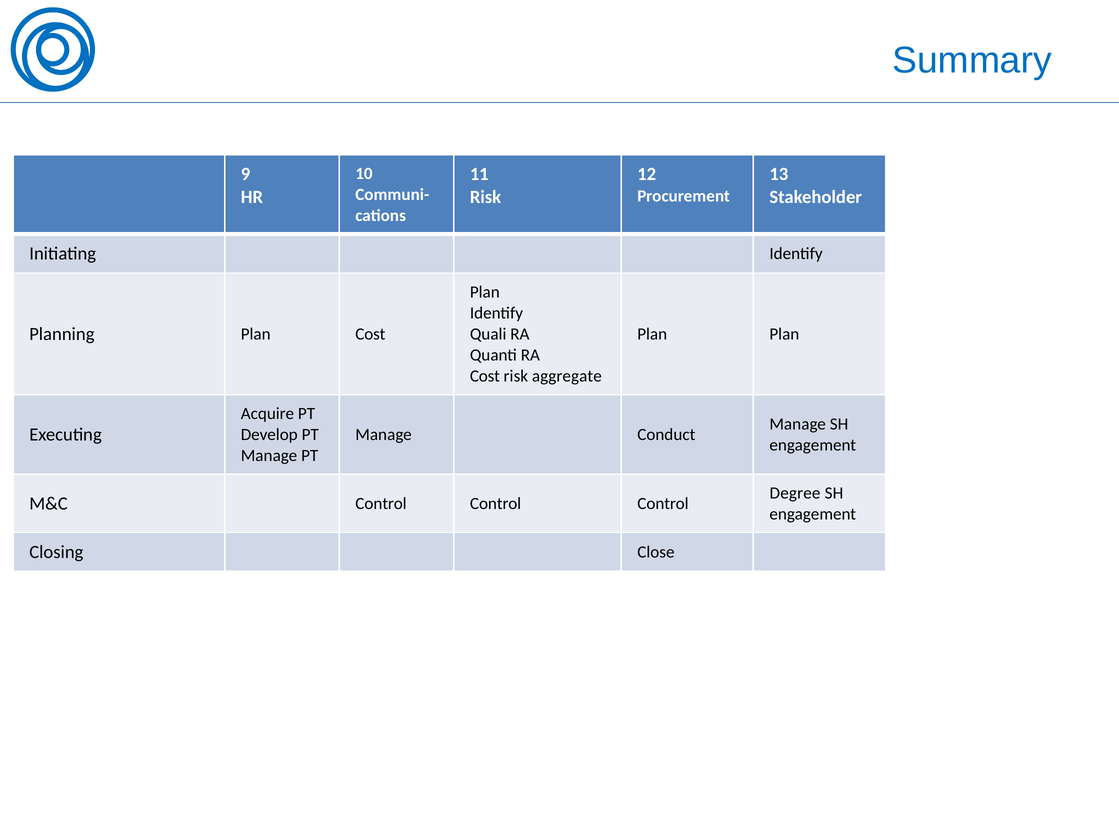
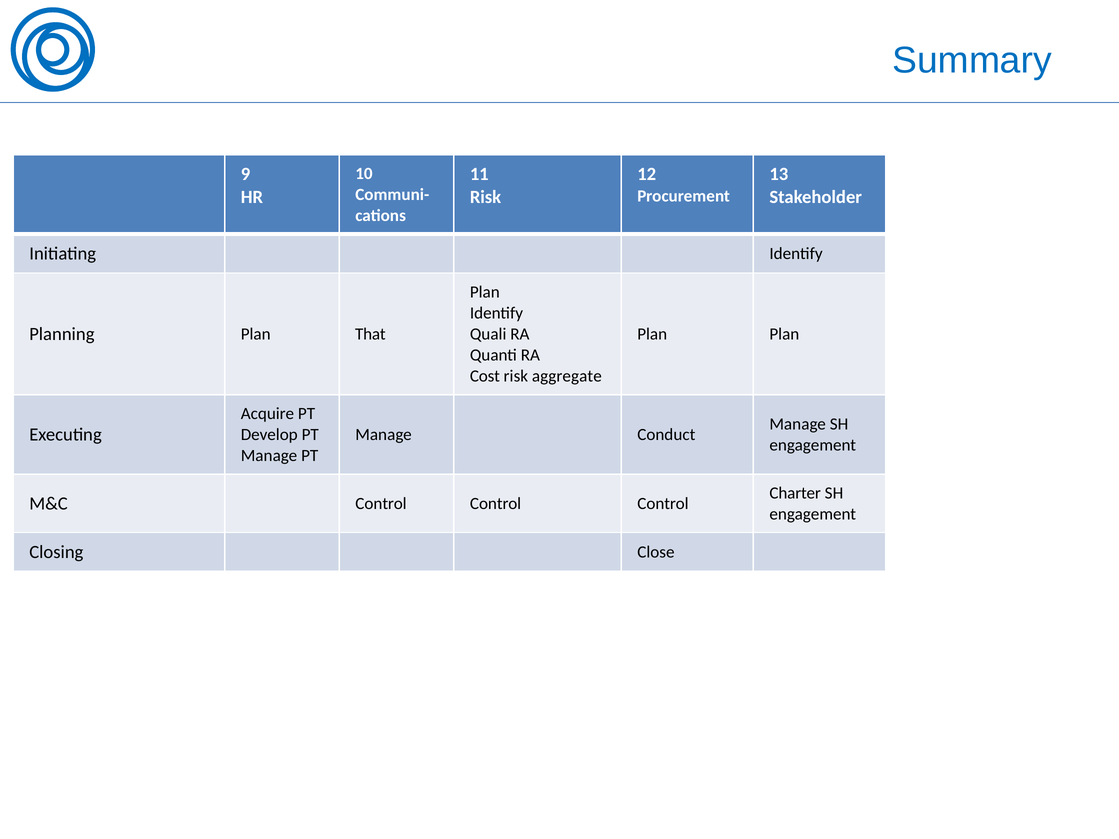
Plan Cost: Cost -> That (370, 334)
Degree: Degree -> Charter (795, 493)
